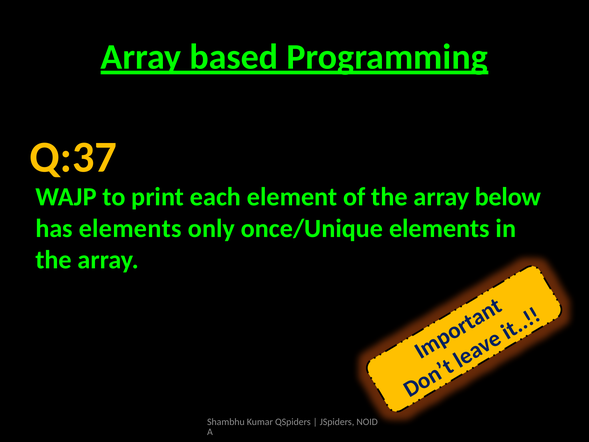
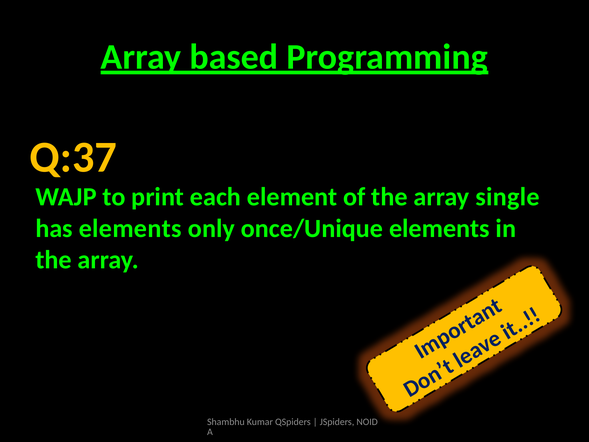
below: below -> single (508, 197)
